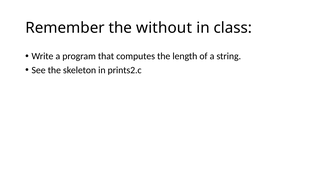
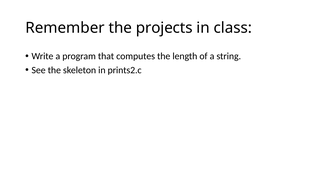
without: without -> projects (164, 28)
